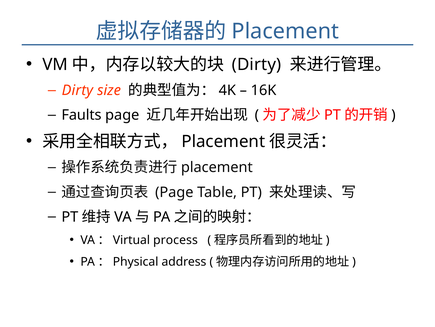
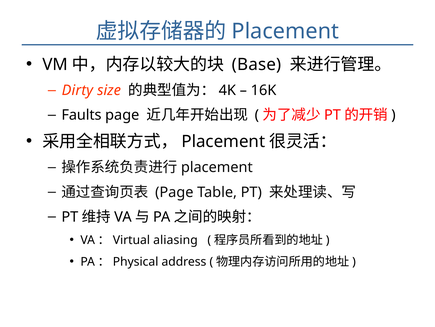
Dirty: Dirty -> Base (257, 64)
process: process -> aliasing (175, 239)
